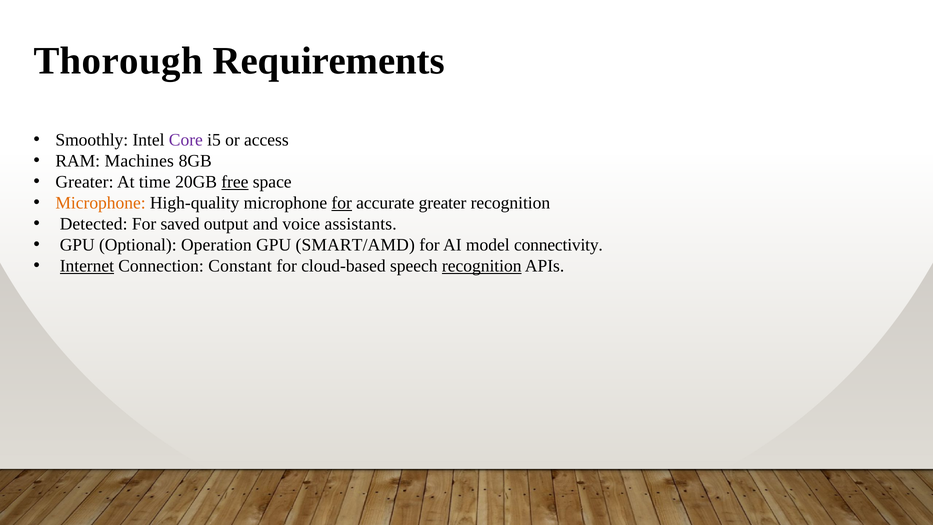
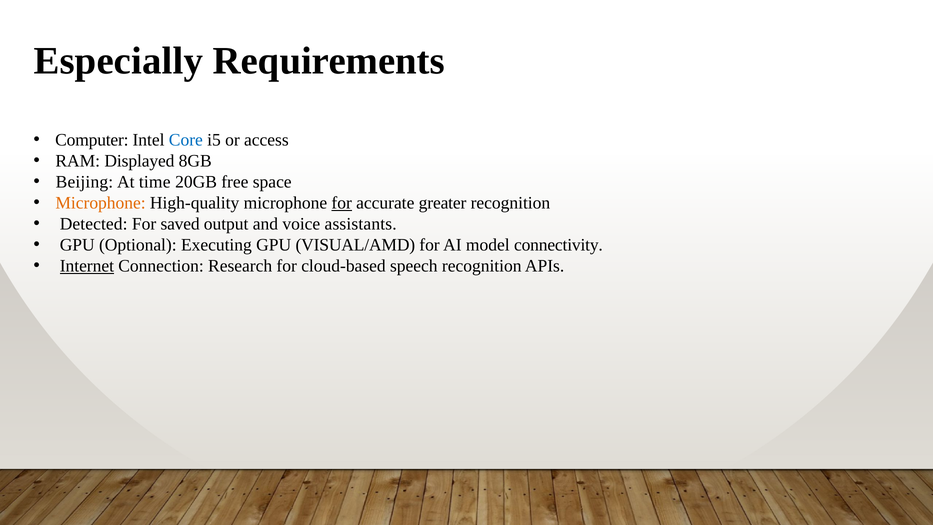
Thorough: Thorough -> Especially (118, 61)
Smoothly: Smoothly -> Computer (92, 140)
Core colour: purple -> blue (186, 140)
Machines: Machines -> Displayed (139, 161)
Greater: Greater -> Beijing (84, 182)
free underline: present -> none (235, 182)
Operation: Operation -> Executing (216, 245)
SMART/AMD: SMART/AMD -> VISUAL/AMD (355, 245)
Constant: Constant -> Research (240, 266)
recognition underline: present -> none (482, 266)
